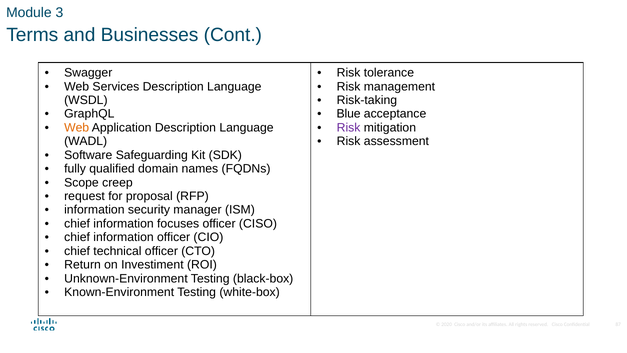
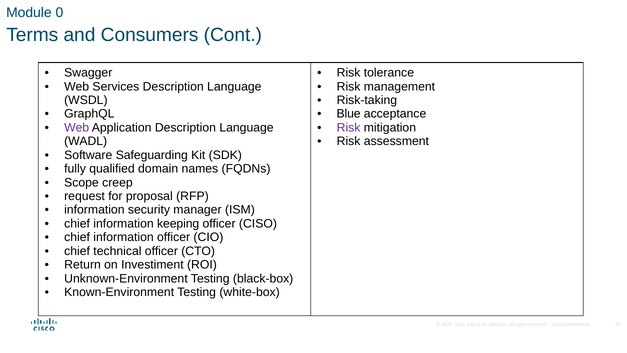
3: 3 -> 0 (59, 12)
Businesses: Businesses -> Consumers (150, 35)
Web colour: orange -> purple (77, 128)
focuses: focuses -> keeping (178, 223)
